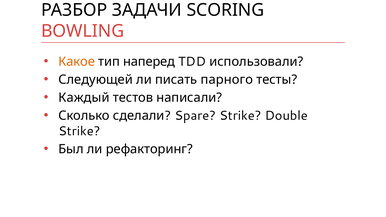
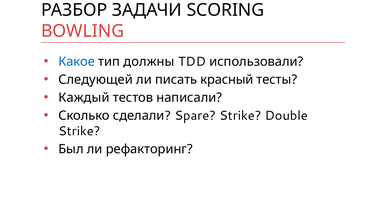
Какое colour: orange -> blue (77, 62)
наперед: наперед -> должны (149, 62)
парного: парного -> красный (227, 80)
